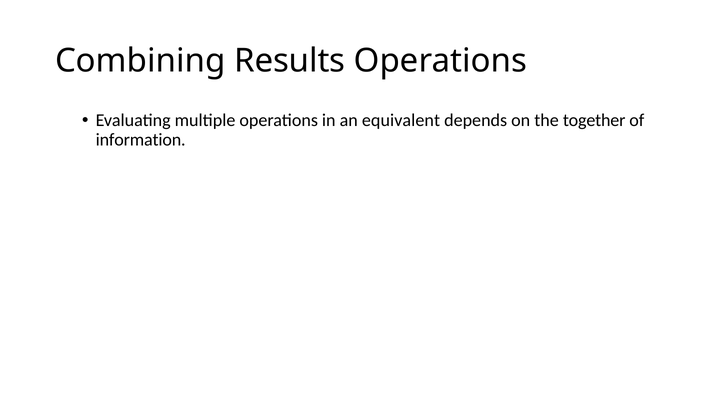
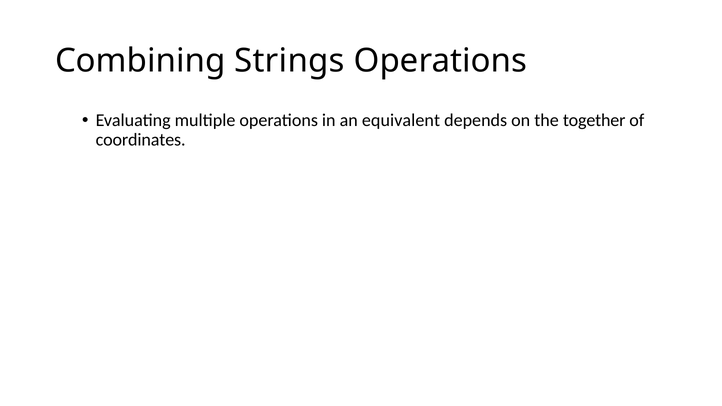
Results: Results -> Strings (289, 61)
information: information -> coordinates (141, 140)
